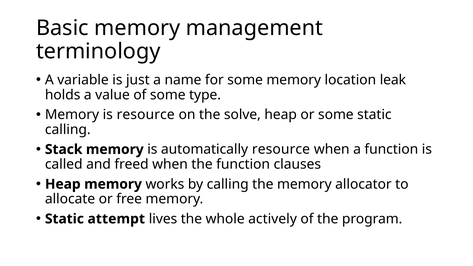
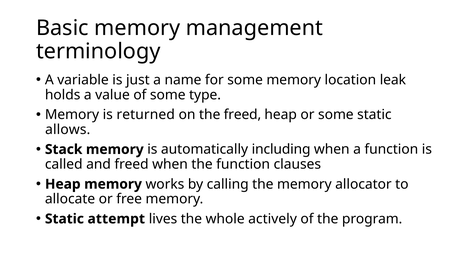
is resource: resource -> returned (146, 115)
the solve: solve -> freed (242, 115)
calling: calling -> allows (68, 130)
automatically resource: resource -> including (281, 149)
